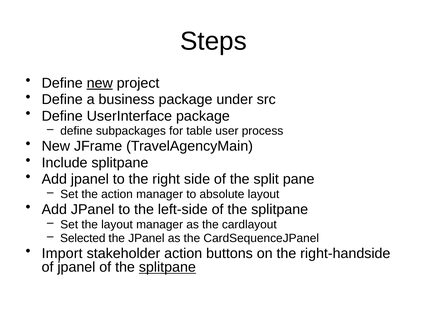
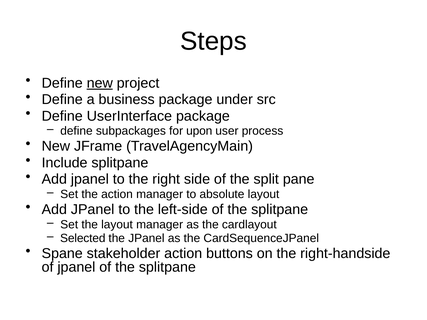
table: table -> upon (199, 131)
Import: Import -> Spane (62, 254)
splitpane underline: present -> none (167, 267)
